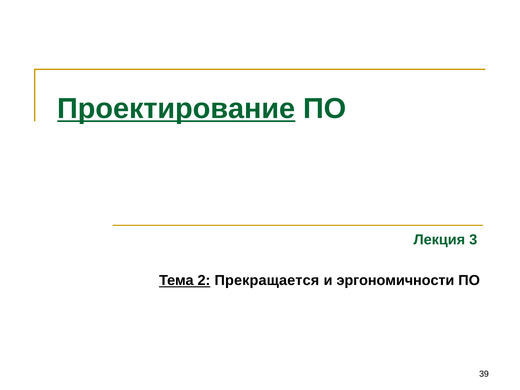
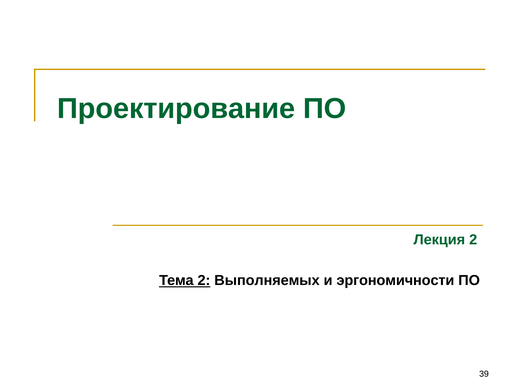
Проектирование underline: present -> none (176, 109)
Лекция 3: 3 -> 2 (473, 240)
Прекращается: Прекращается -> Выполняемых (267, 280)
